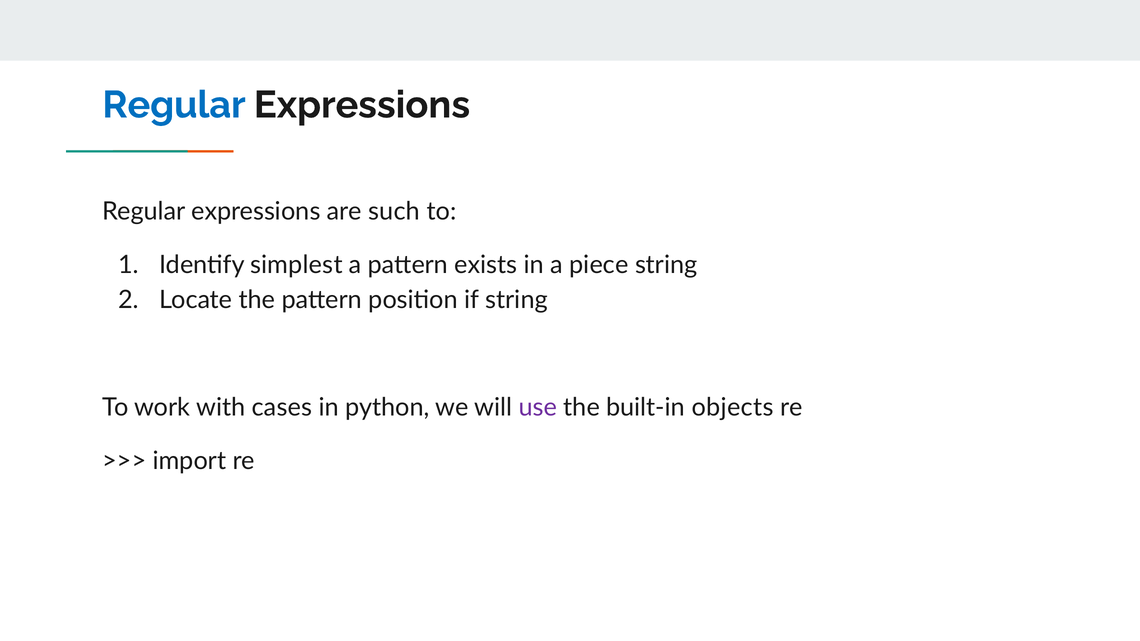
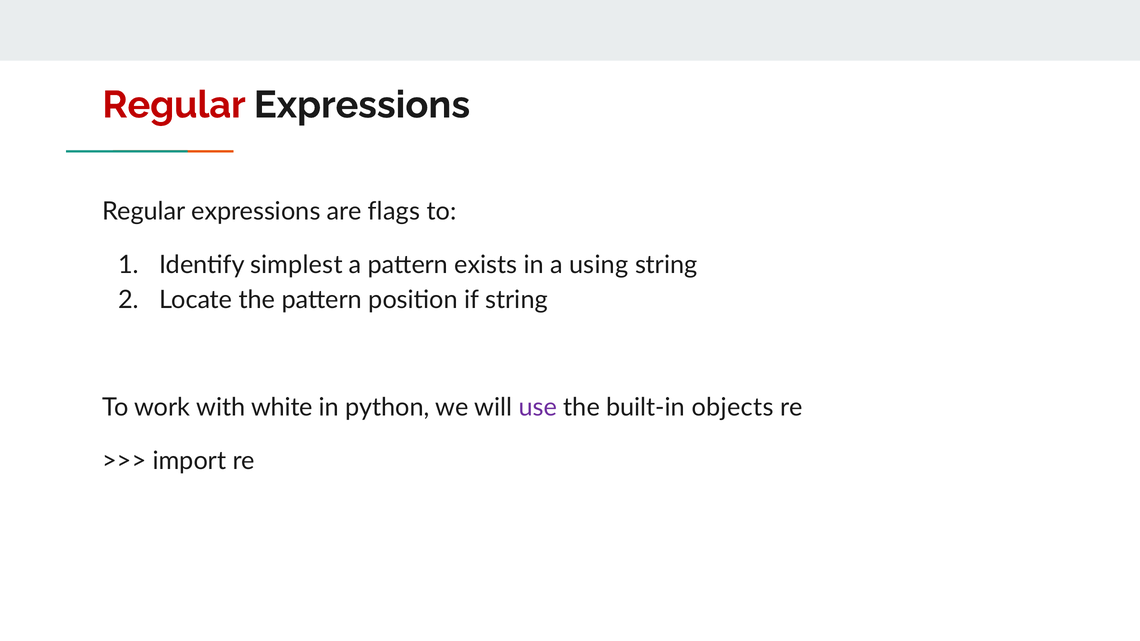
Regular colour: blue -> red (174, 105)
such: such -> flags (394, 211)
piece: piece -> using (599, 265)
cases: cases -> white (282, 408)
